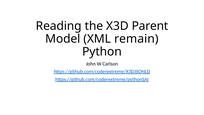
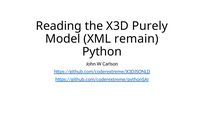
Parent: Parent -> Purely (150, 26)
